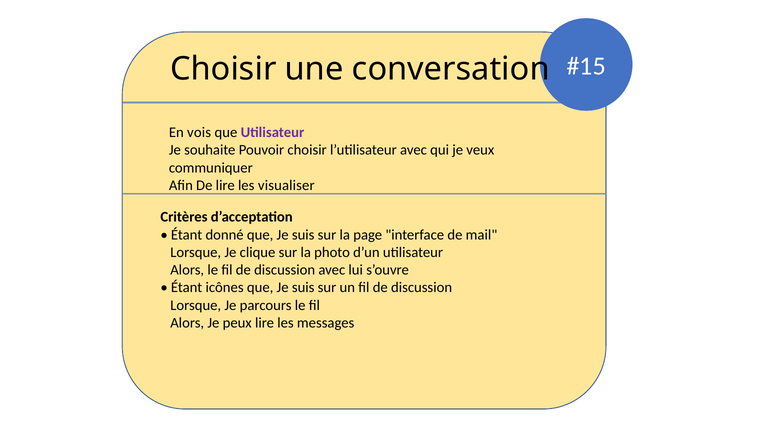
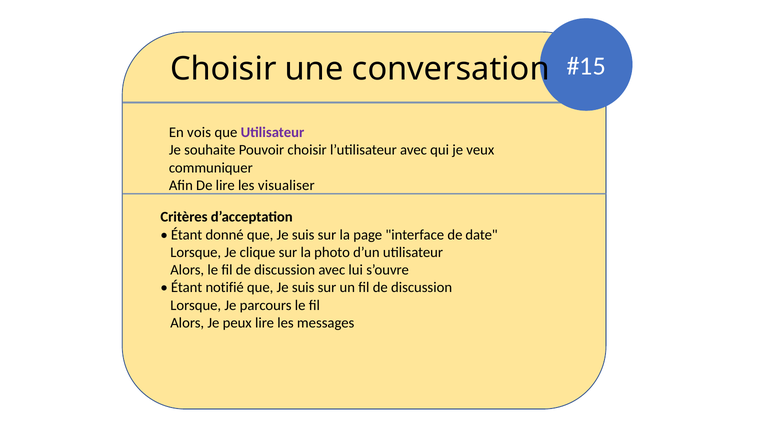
mail: mail -> date (482, 234)
icônes: icônes -> notifié (225, 287)
